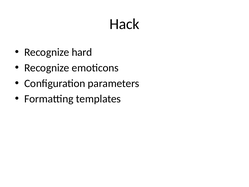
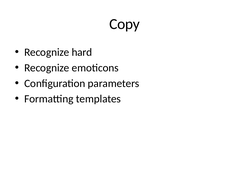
Hack: Hack -> Copy (125, 24)
